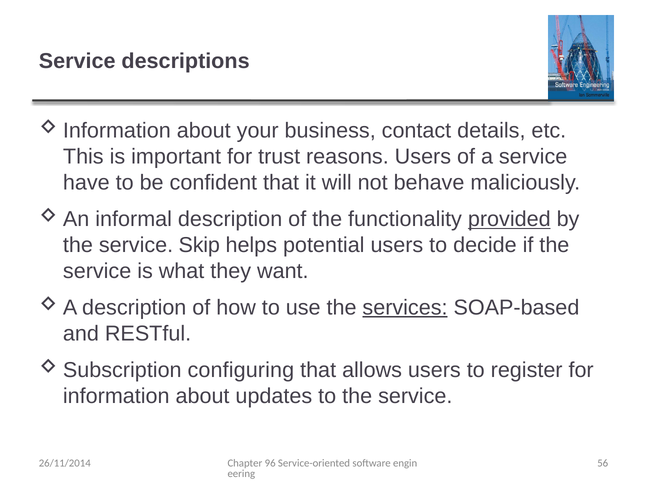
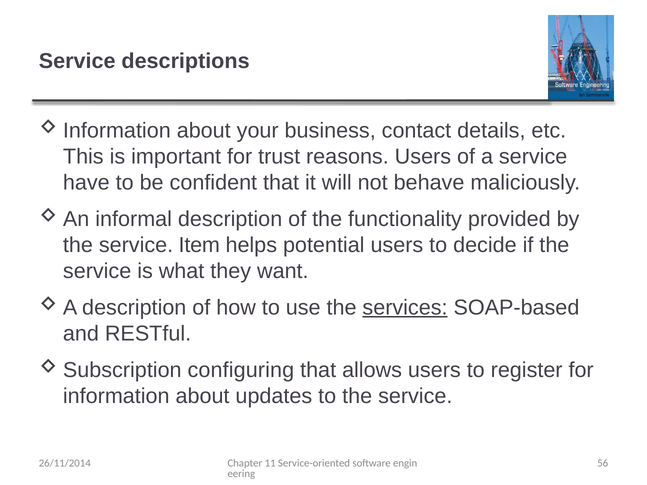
provided underline: present -> none (509, 219)
Skip: Skip -> Item (199, 245)
96: 96 -> 11 (270, 463)
